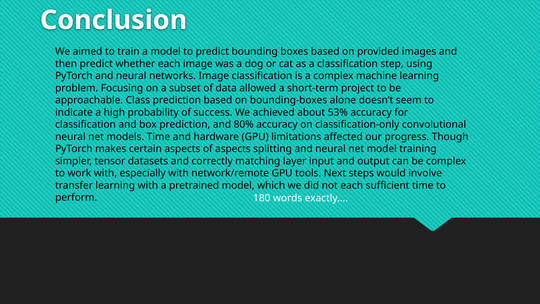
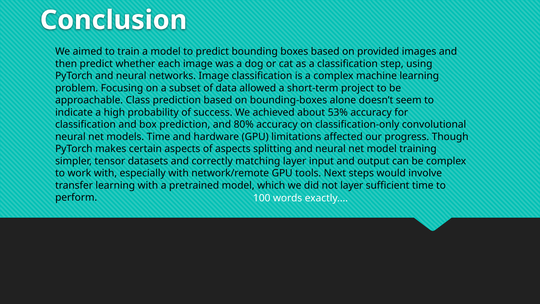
not each: each -> layer (352, 185)
180: 180 -> 100 (262, 198)
